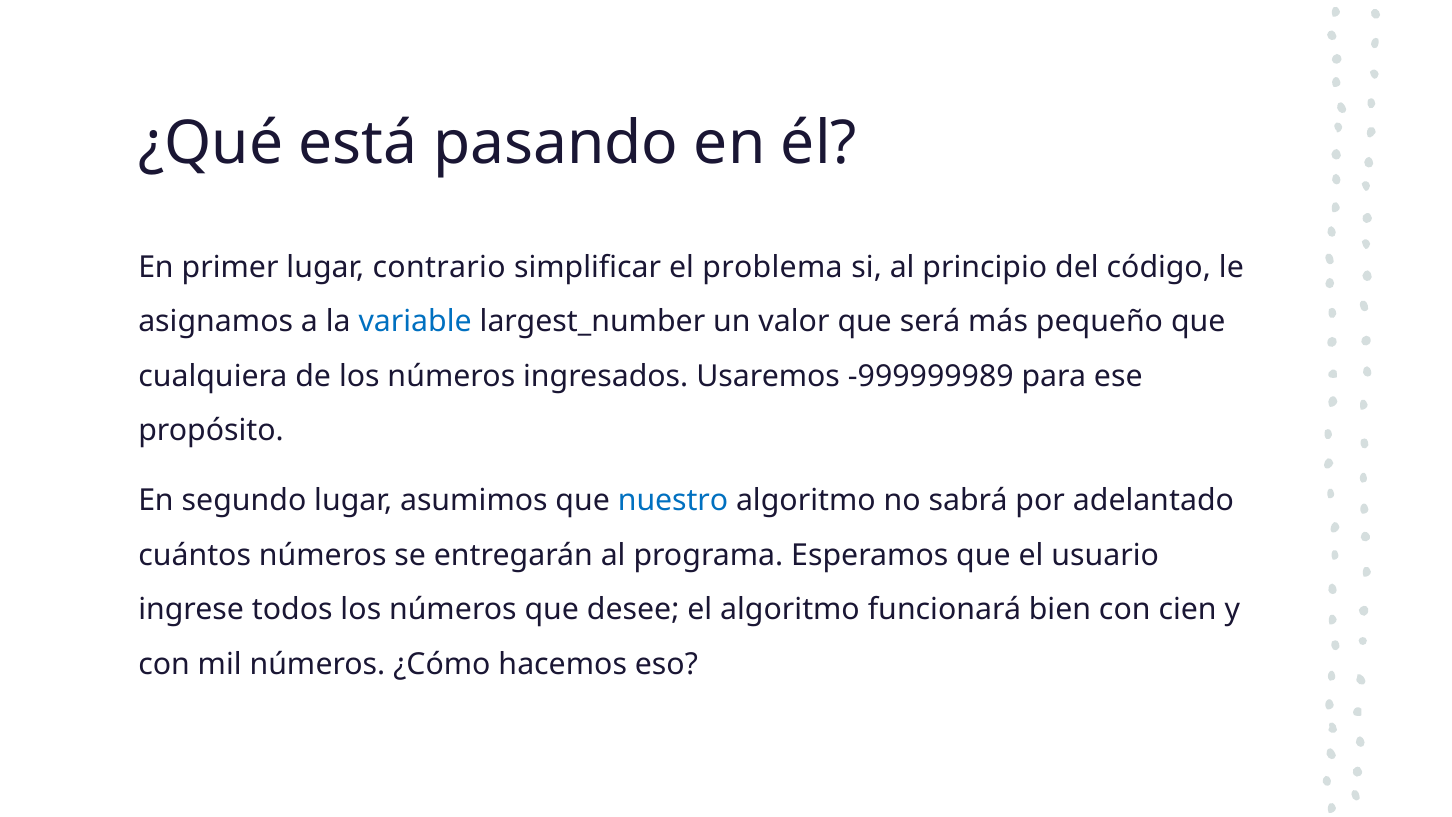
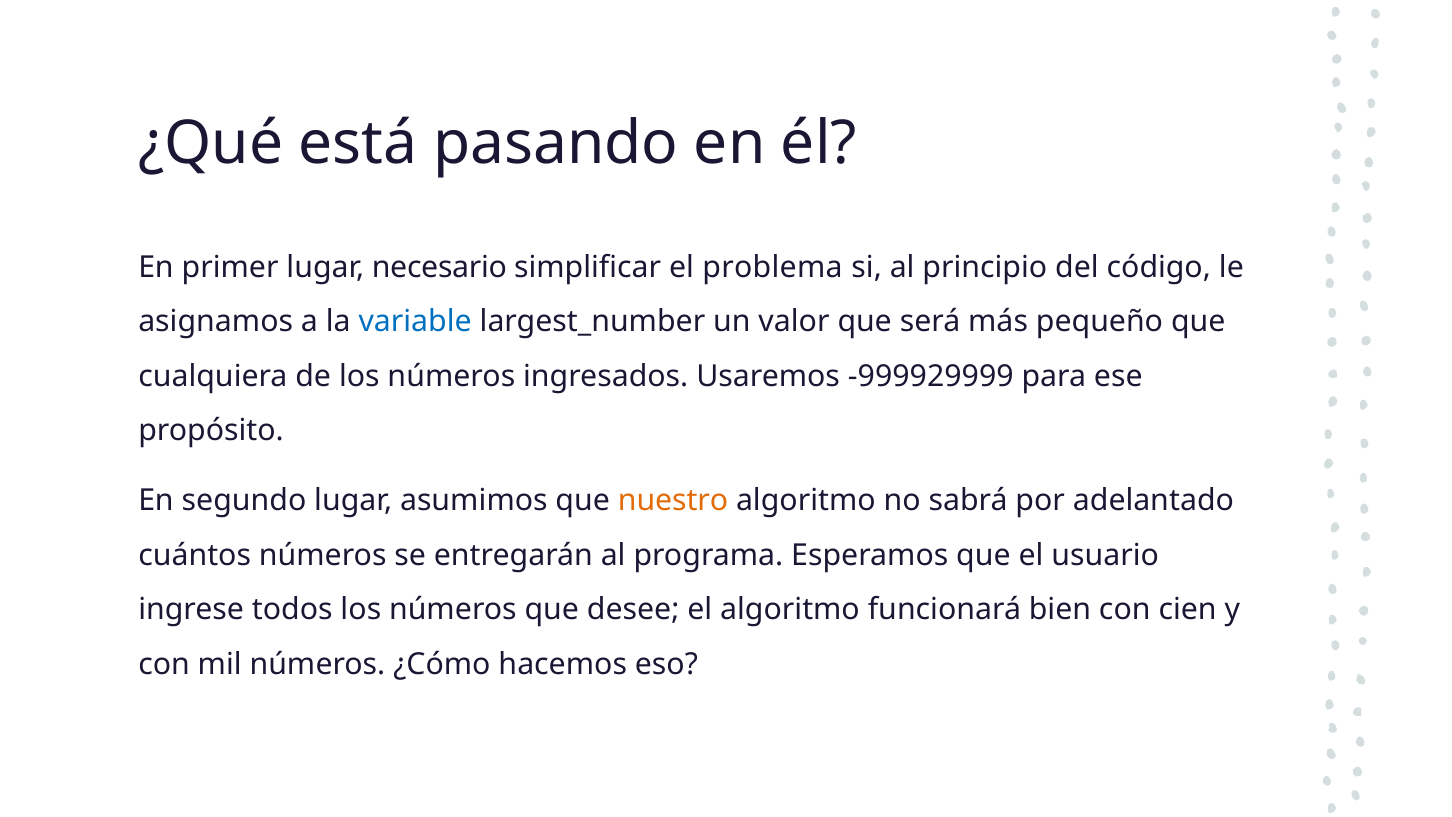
contrario: contrario -> necesario (439, 267)
-999999989: -999999989 -> -999929999 (931, 376)
nuestro colour: blue -> orange (673, 500)
